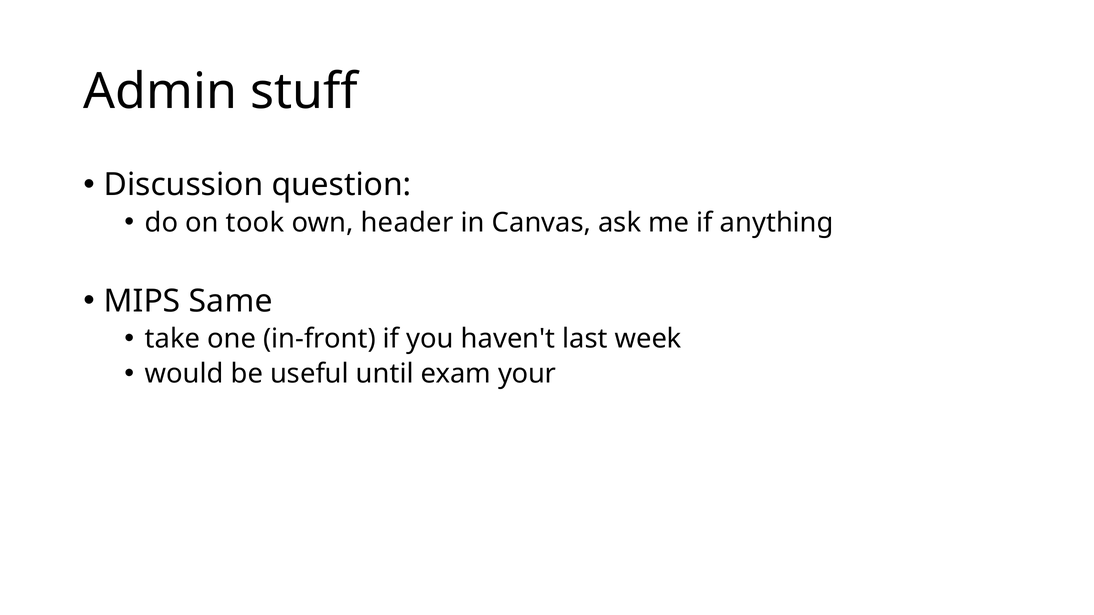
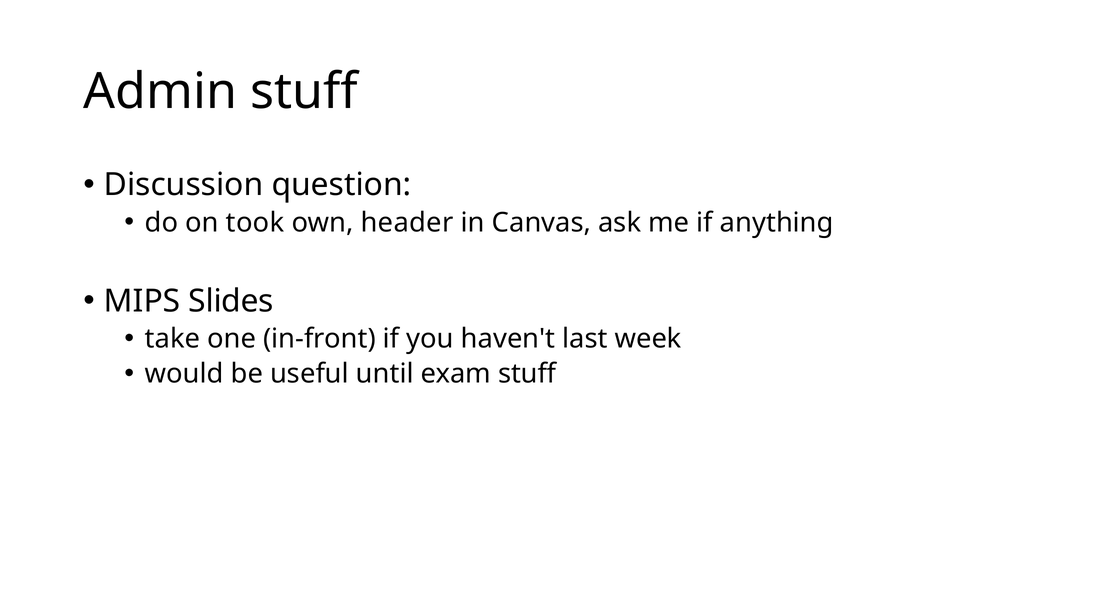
Same: Same -> Slides (231, 301)
exam your: your -> stuff (527, 374)
